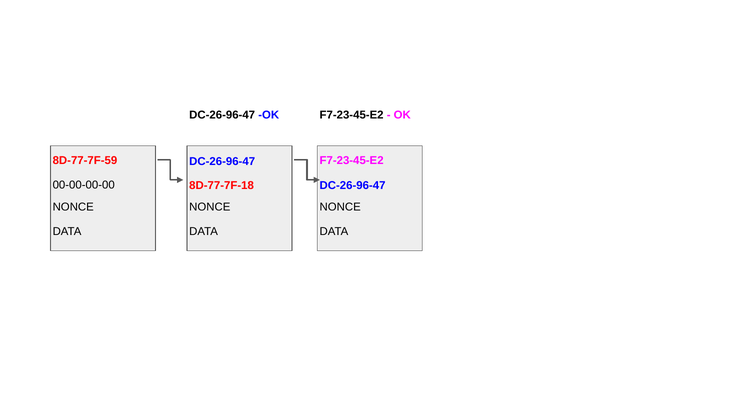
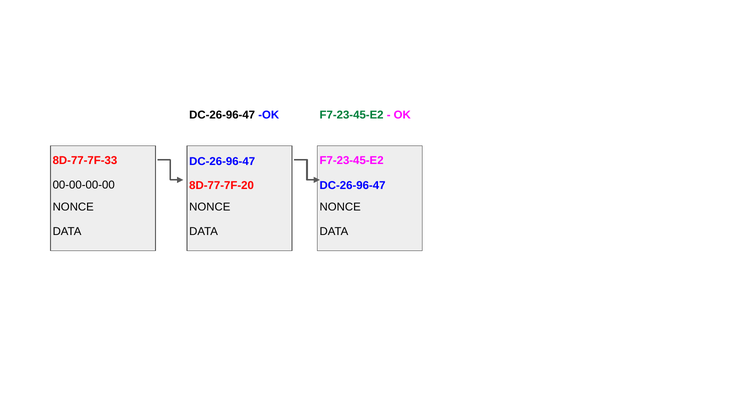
F7-23-45-E2 colour: black -> green (352, 115)
8D-77-7F-59: 8D-77-7F-59 -> 8D-77-7F-33 (85, 161)
8D-77-7F-18: 8D-77-7F-18 -> 8D-77-7F-20 (222, 186)
